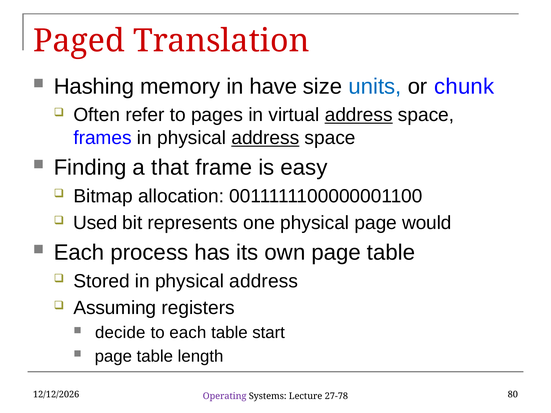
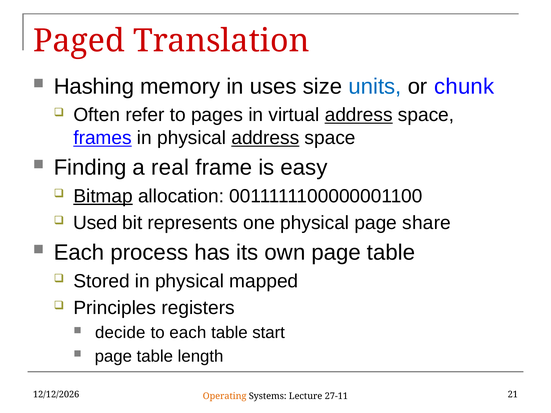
have: have -> uses (273, 86)
frames underline: none -> present (103, 138)
that: that -> real (170, 168)
Bitmap underline: none -> present (103, 196)
would: would -> share (427, 223)
Stored in physical address: address -> mapped (264, 281)
Assuming: Assuming -> Principles (115, 308)
80: 80 -> 21 (513, 395)
Operating colour: purple -> orange (225, 396)
27-78: 27-78 -> 27-11 (336, 396)
